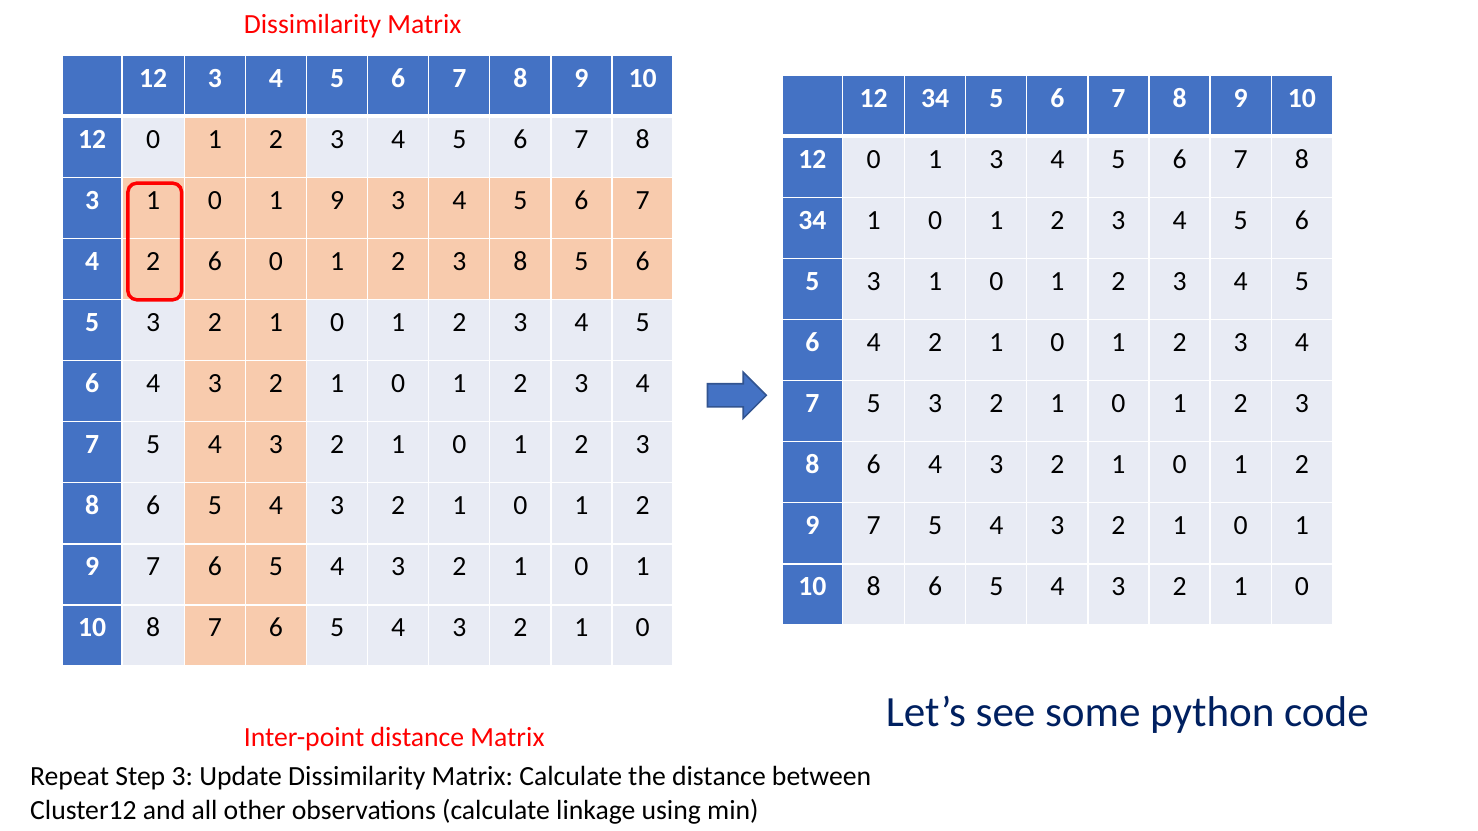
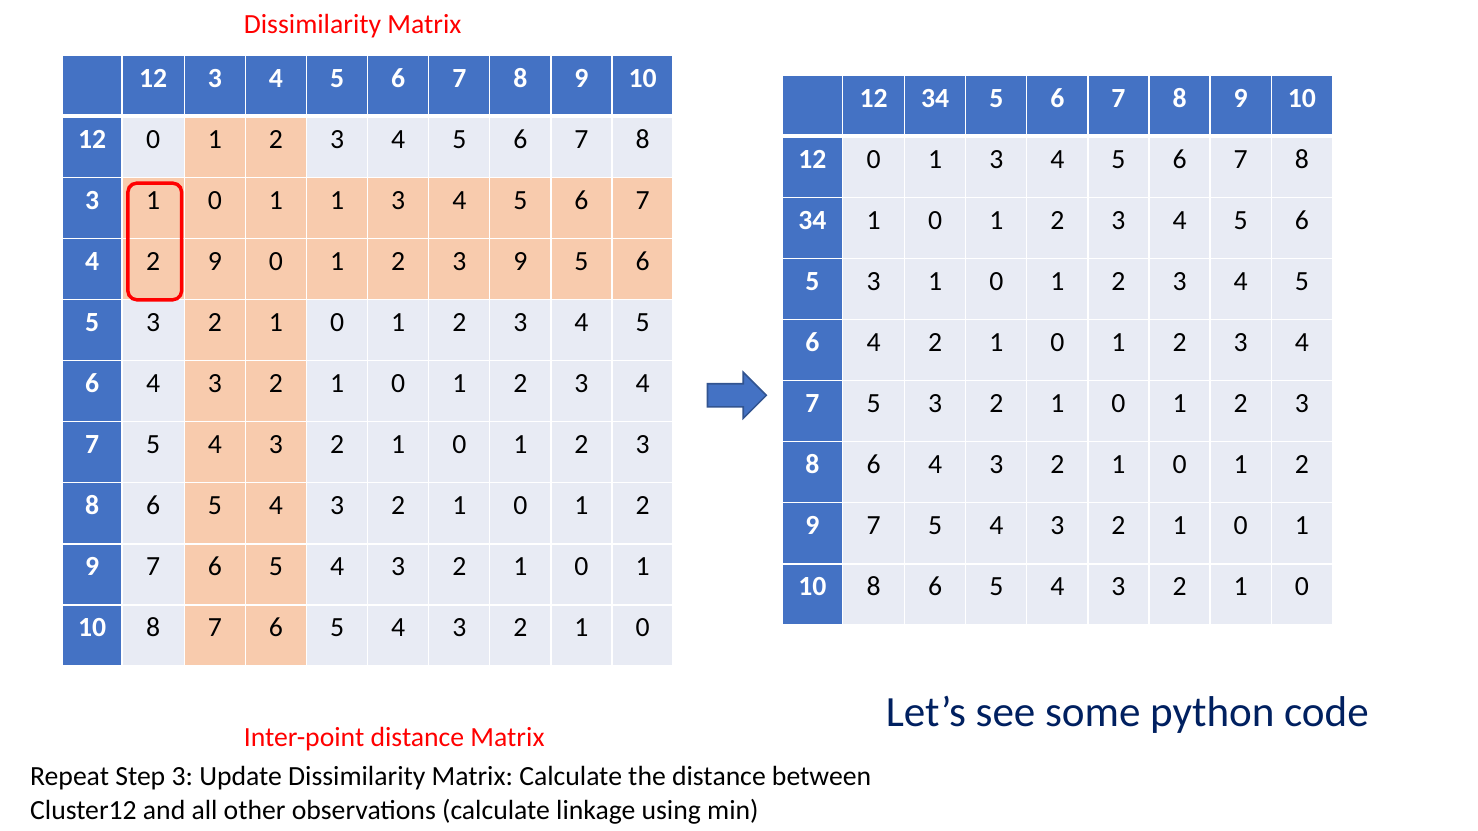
1 9: 9 -> 1 (337, 200)
4 2 6: 6 -> 9 (215, 261)
8: 8 -> 9 (520, 261)
